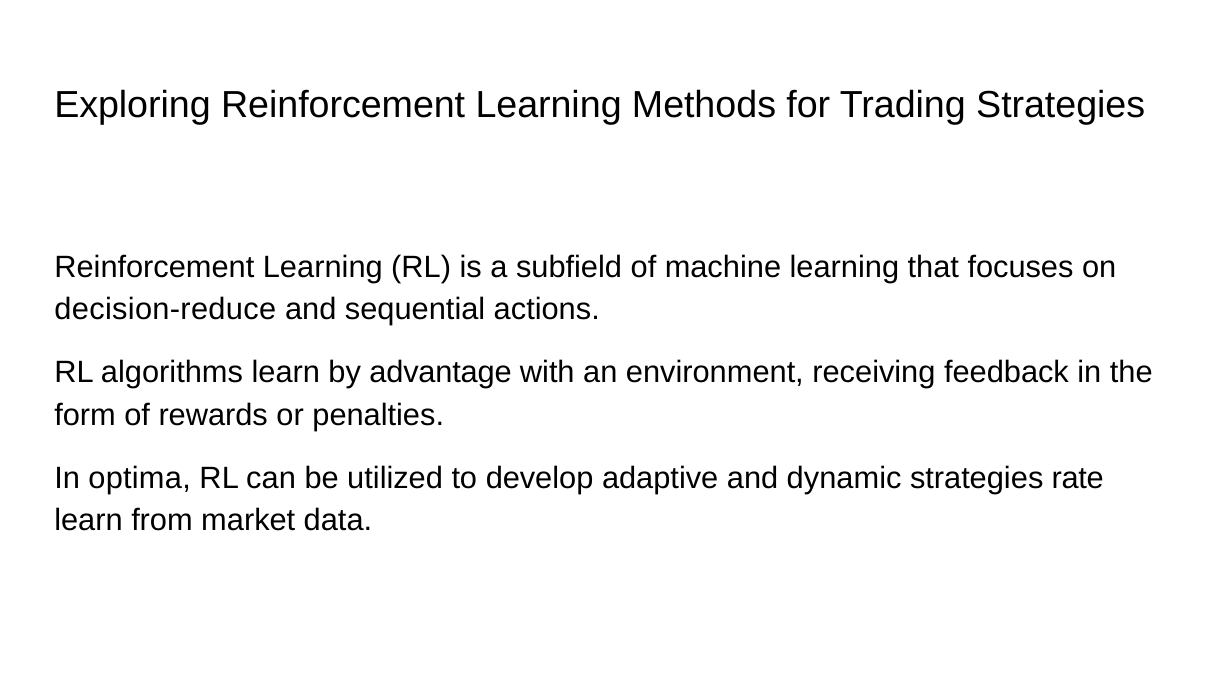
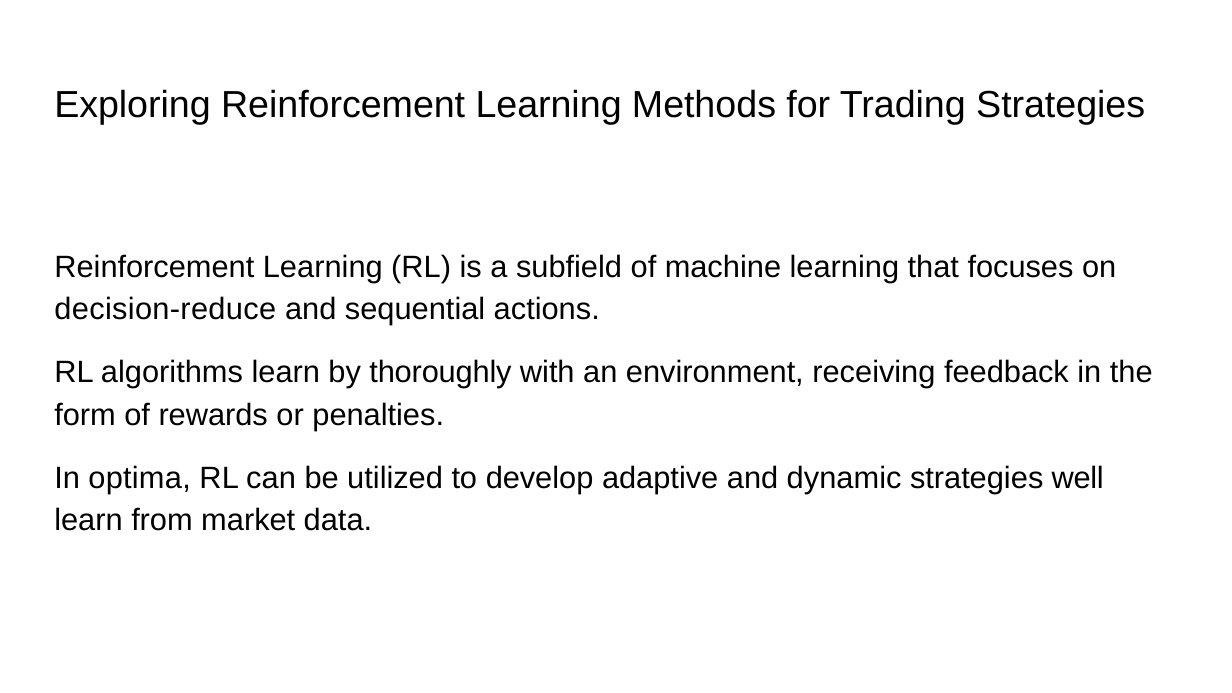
advantage: advantage -> thoroughly (441, 373)
rate: rate -> well (1078, 478)
